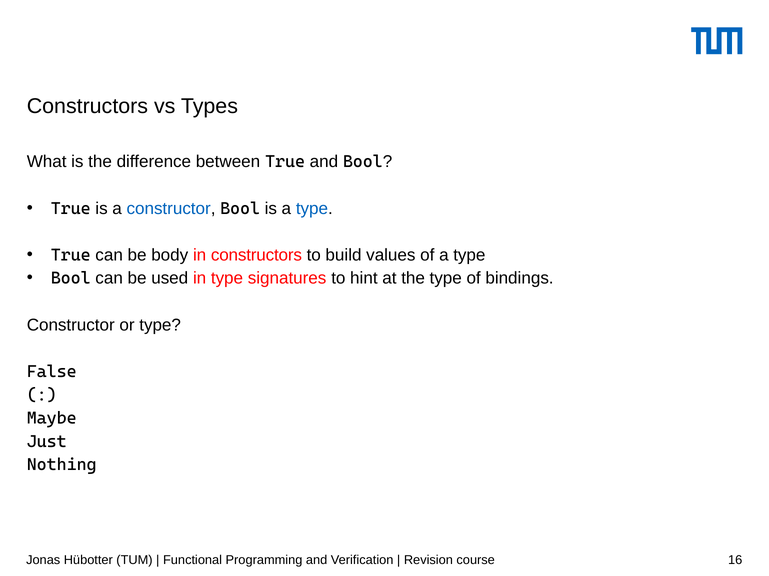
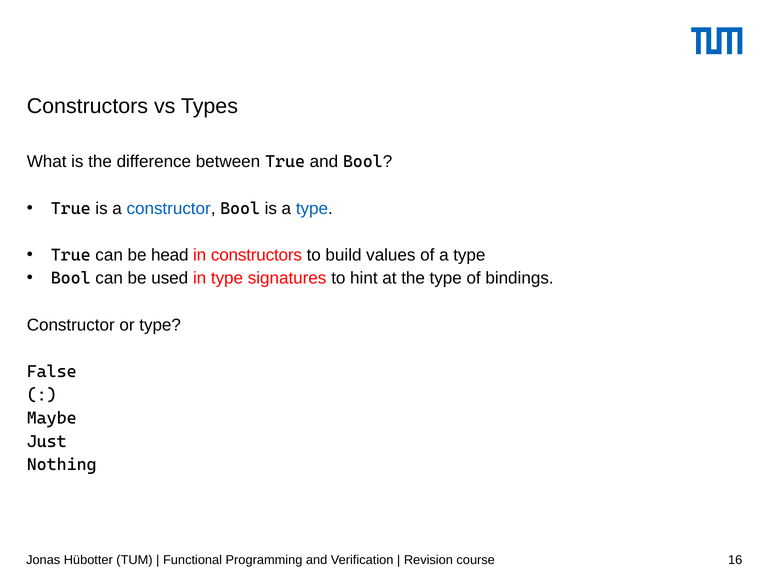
body: body -> head (170, 255)
